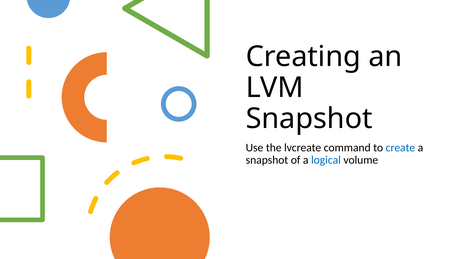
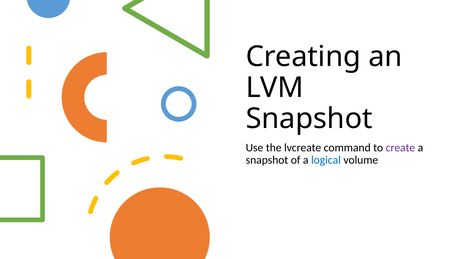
create colour: blue -> purple (400, 148)
